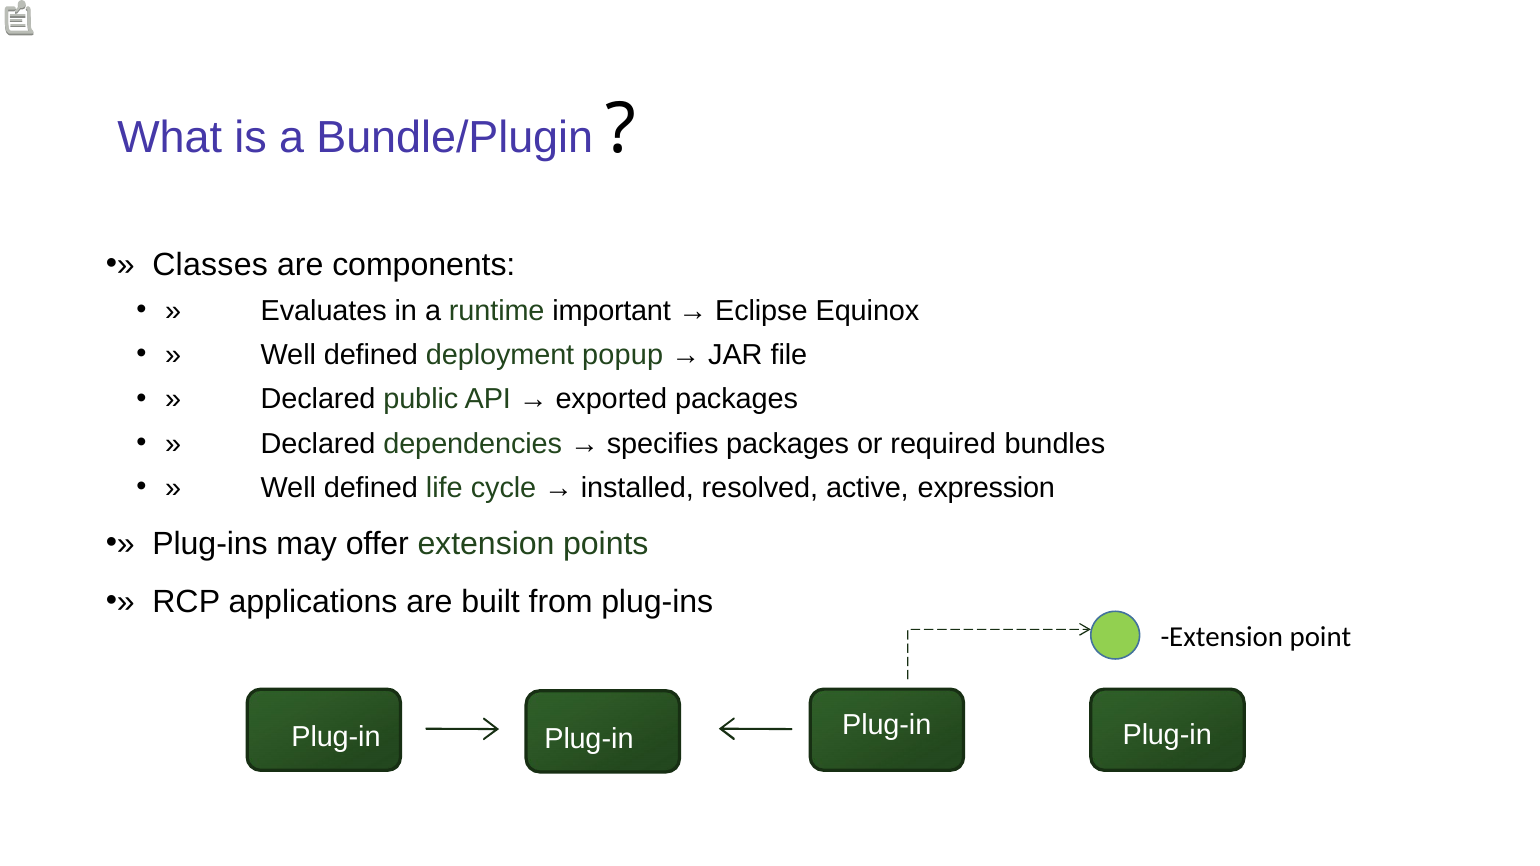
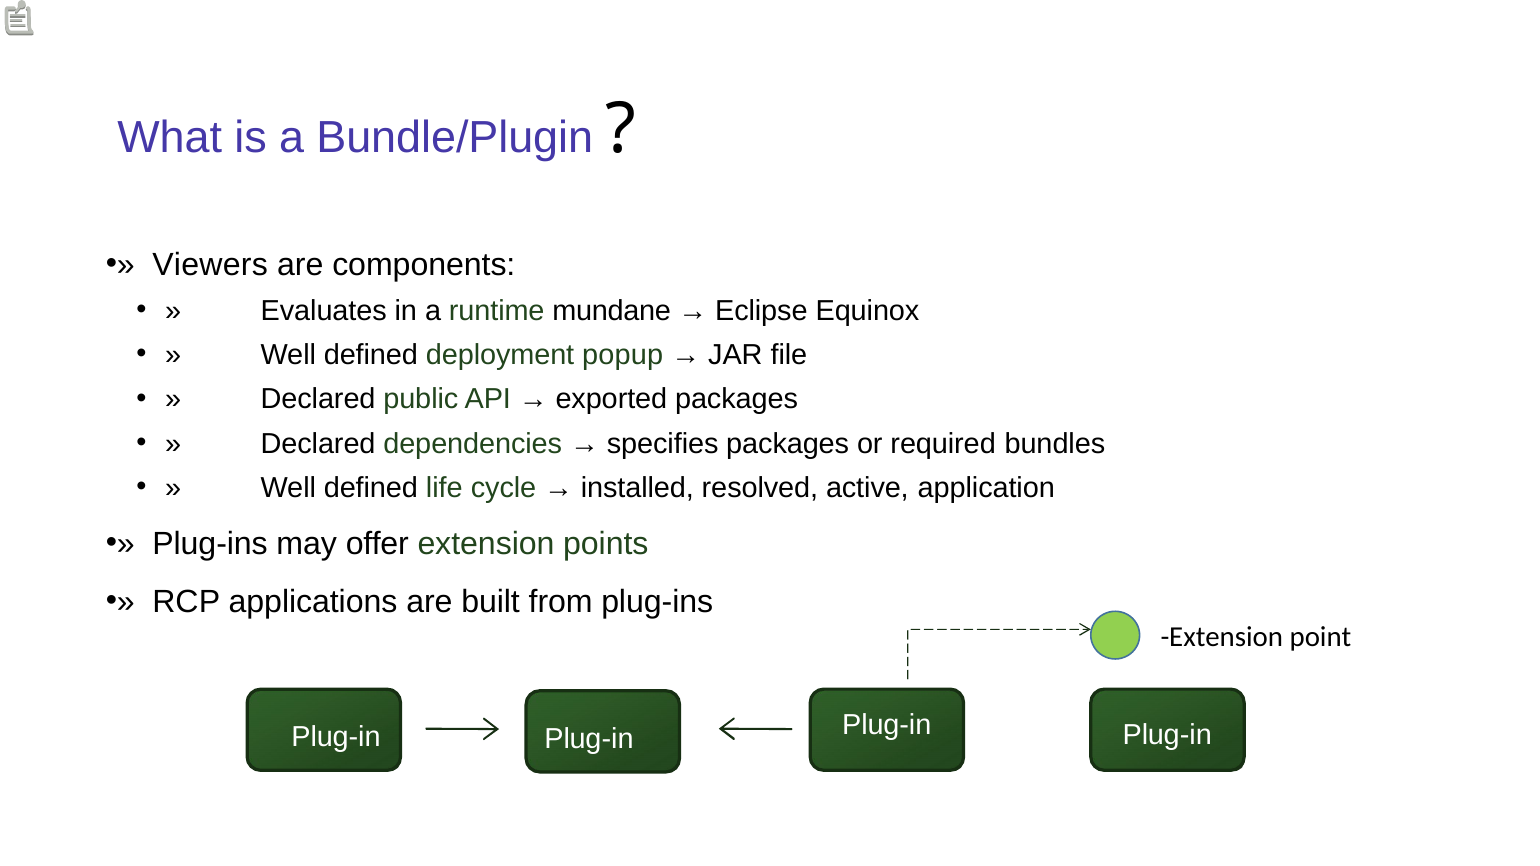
Classes: Classes -> Viewers (210, 265)
important: important -> mundane (612, 311)
expression: expression -> application (986, 488)
